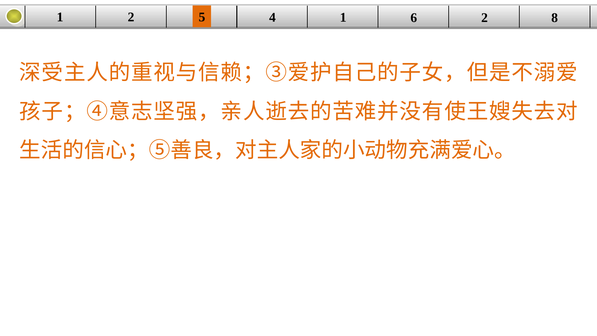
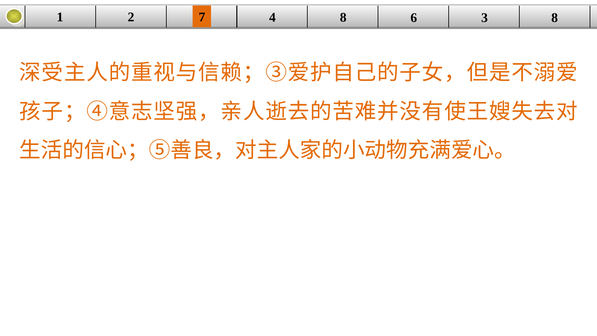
5: 5 -> 7 (202, 17)
4 1: 1 -> 8 (343, 18)
6 2: 2 -> 3 (485, 18)
